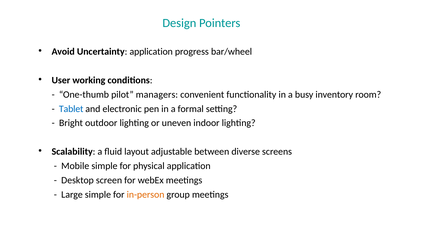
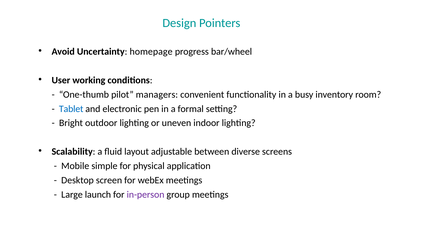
Uncertainty application: application -> homepage (151, 52)
Large simple: simple -> launch (98, 195)
in-person colour: orange -> purple (146, 195)
